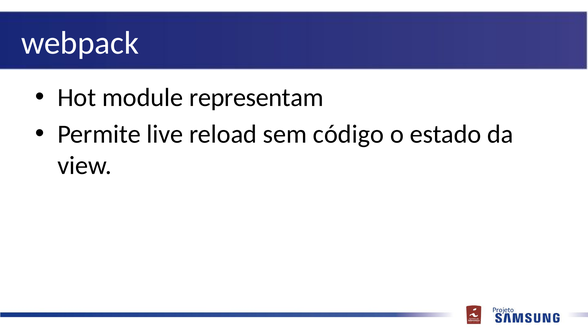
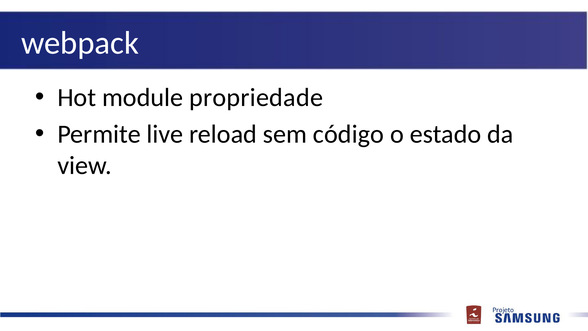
representam: representam -> propriedade (256, 98)
